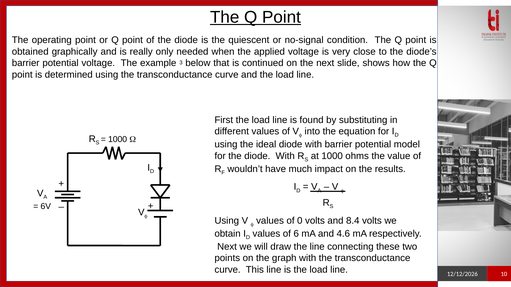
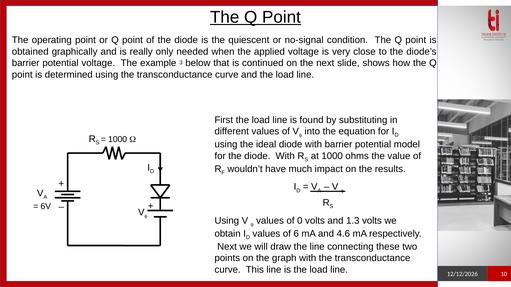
8.4: 8.4 -> 1.3 (353, 221)
